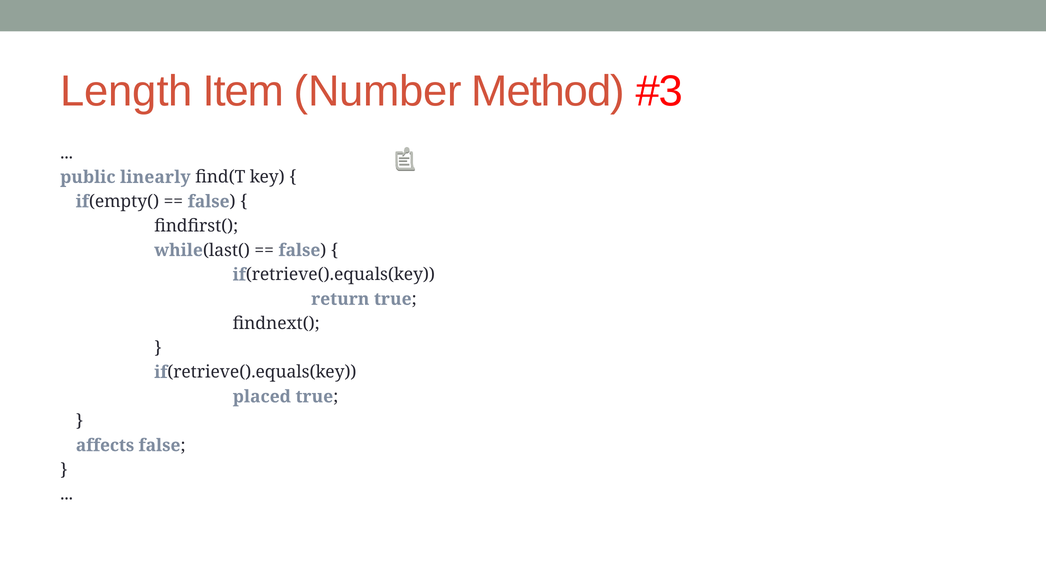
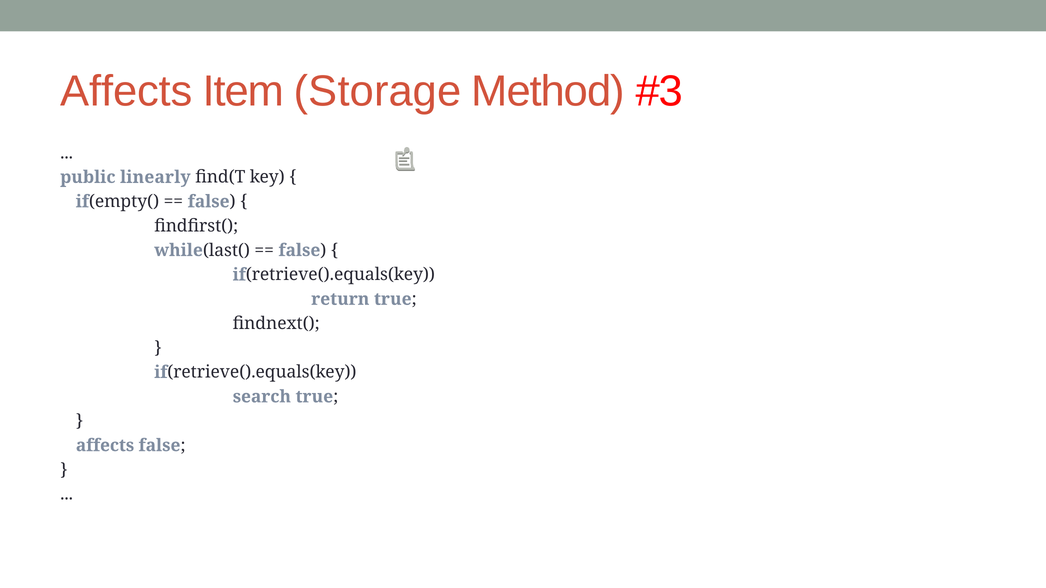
Length: Length -> Affects (126, 91)
Number: Number -> Storage (378, 91)
placed: placed -> search (262, 397)
